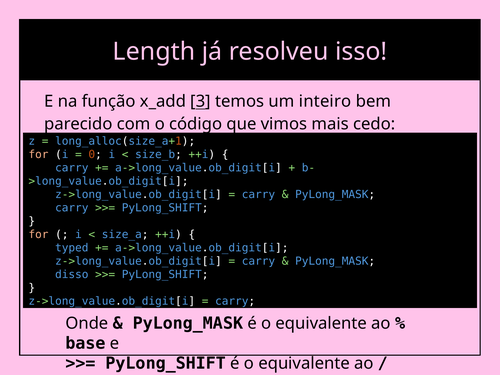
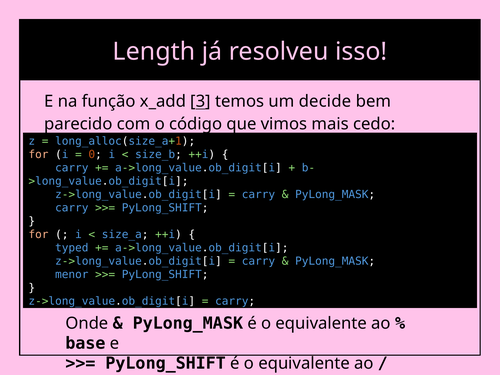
inteiro: inteiro -> decide (325, 101)
disso: disso -> menor (72, 274)
